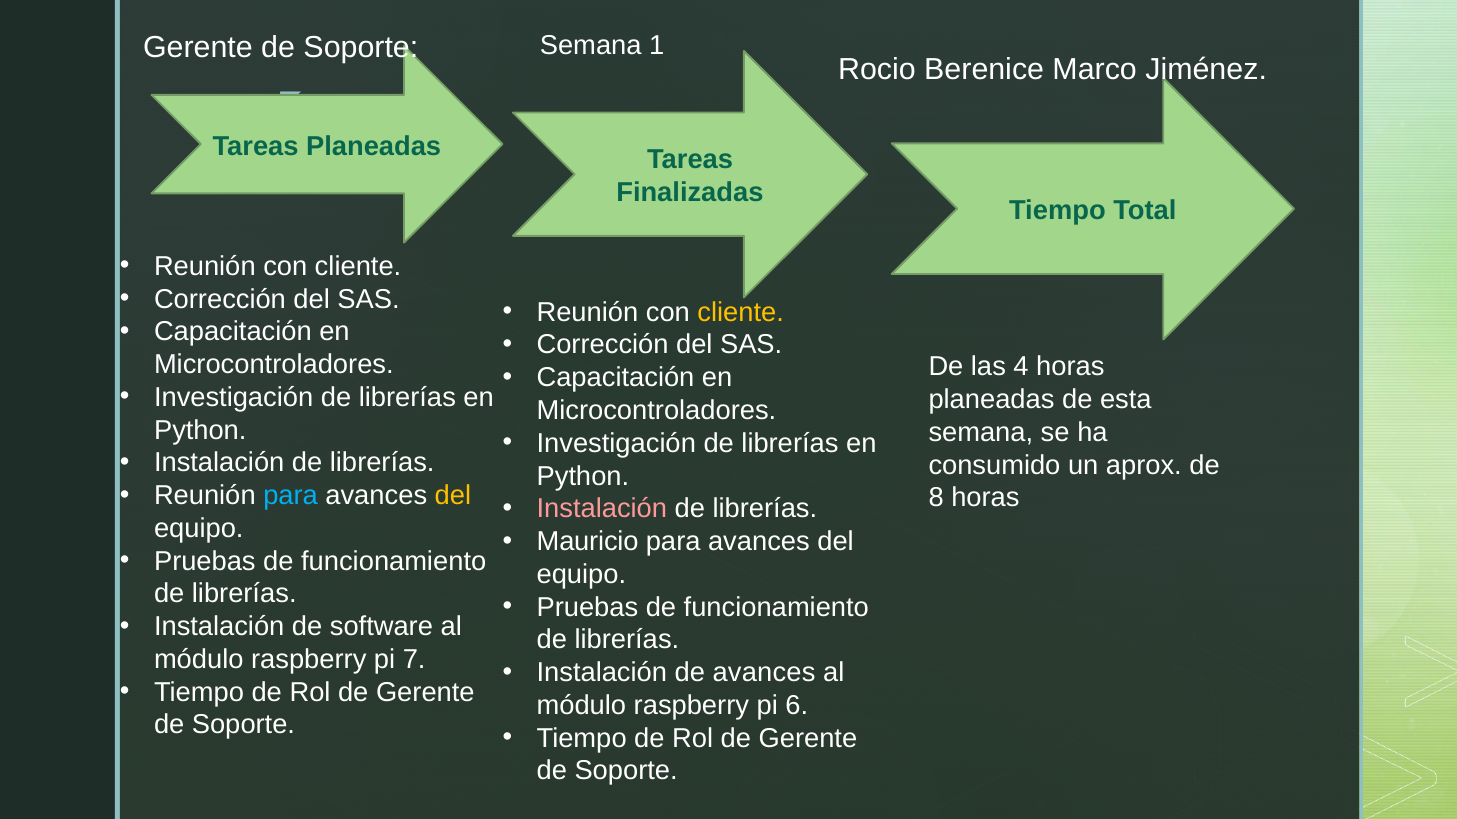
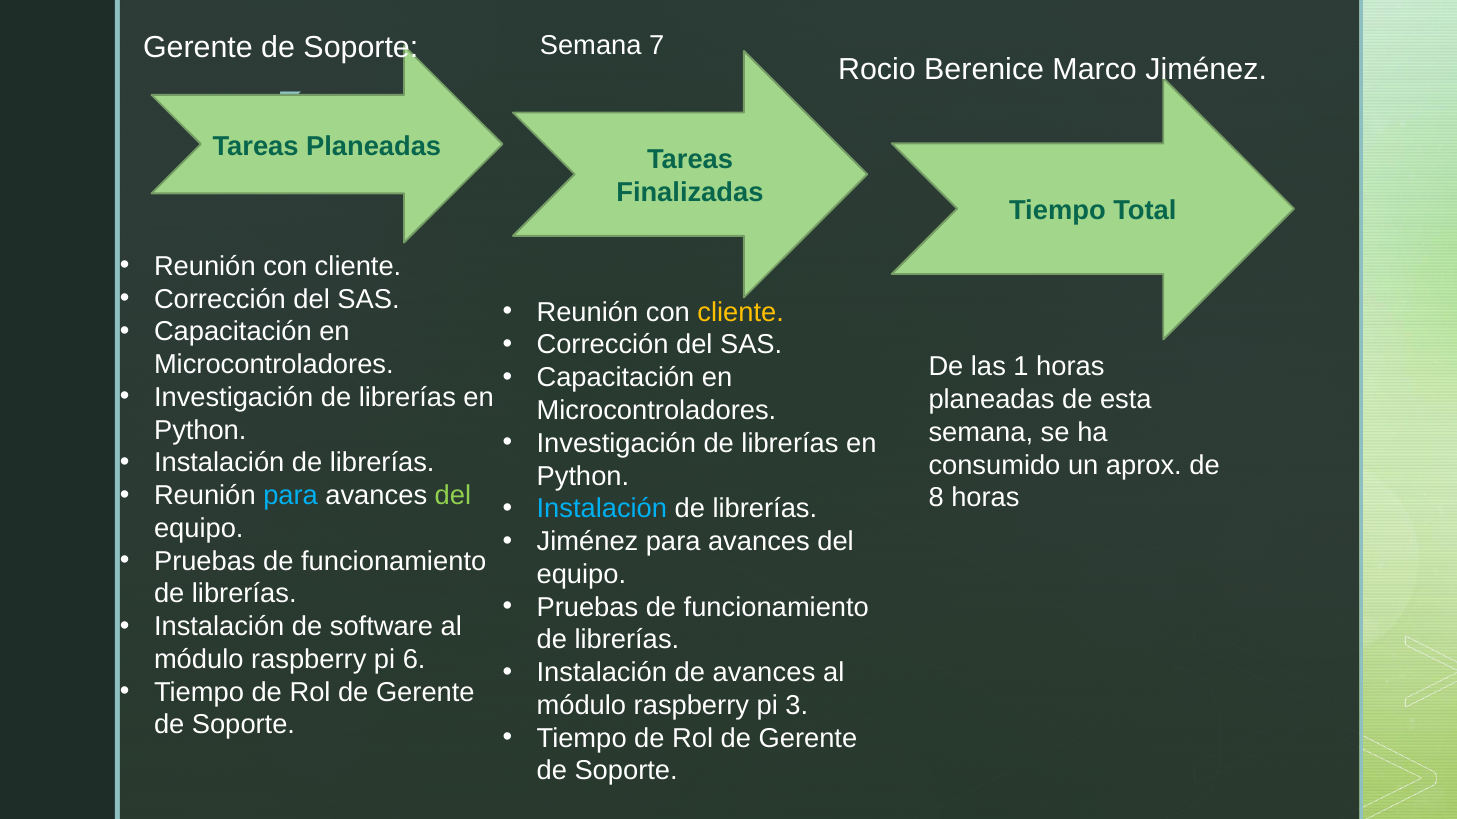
1: 1 -> 7 (657, 46)
4: 4 -> 1 (1021, 367)
del colour: yellow -> light green (453, 496)
Instalación colour: pink -> light blue (602, 509)
Mauricio: Mauricio -> Jiménez (588, 542)
7: 7 -> 6 (414, 660)
6: 6 -> 3 (797, 706)
